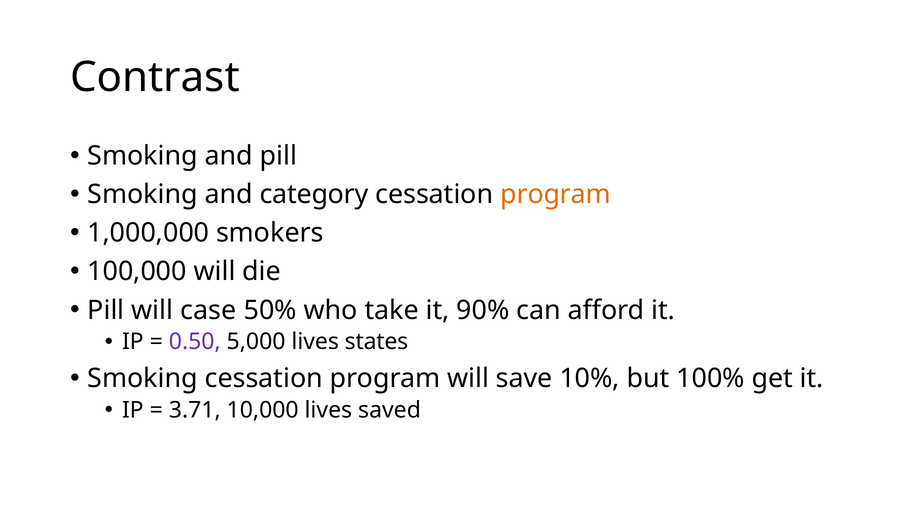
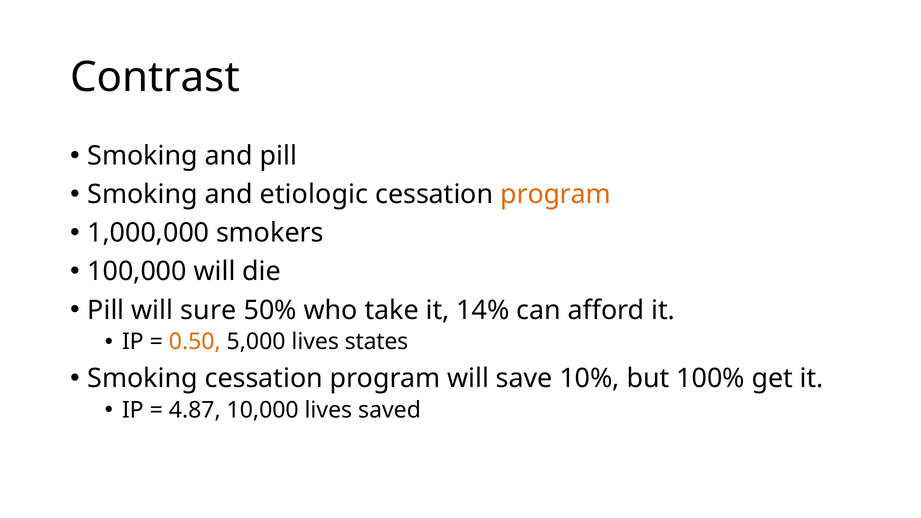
category: category -> etiologic (314, 194)
case: case -> sure (208, 310)
90%: 90% -> 14% (483, 310)
0.50 colour: purple -> orange (195, 342)
3.71: 3.71 -> 4.87 (195, 410)
